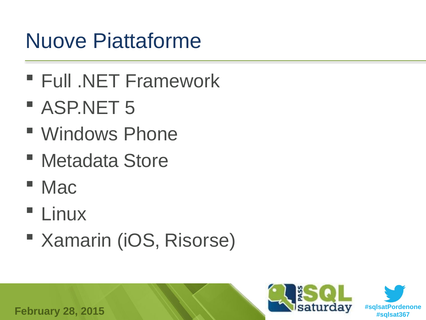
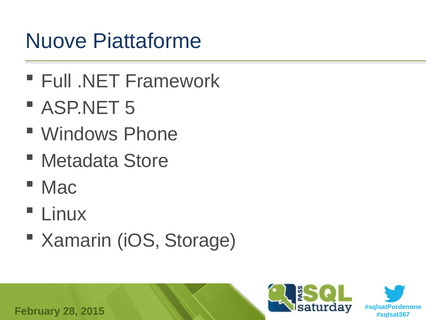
Risorse: Risorse -> Storage (200, 240)
